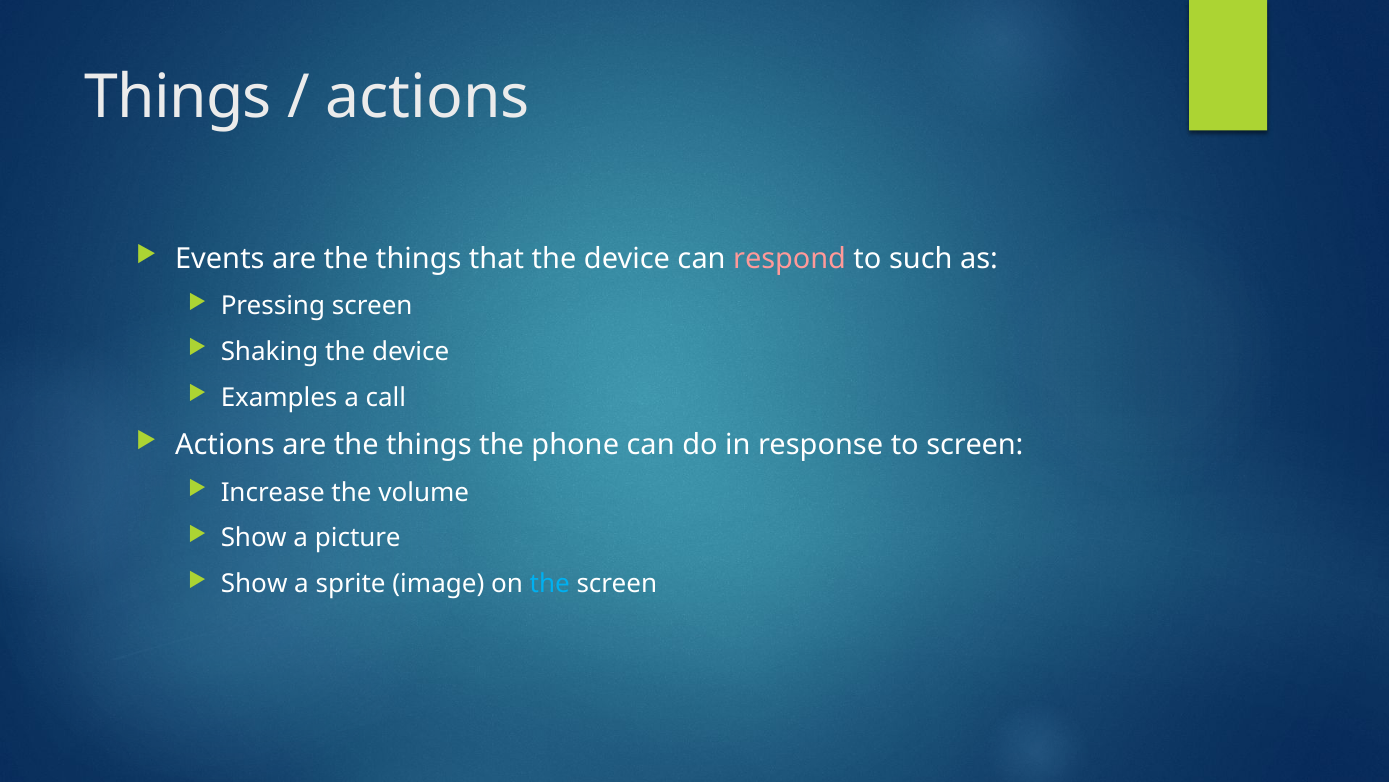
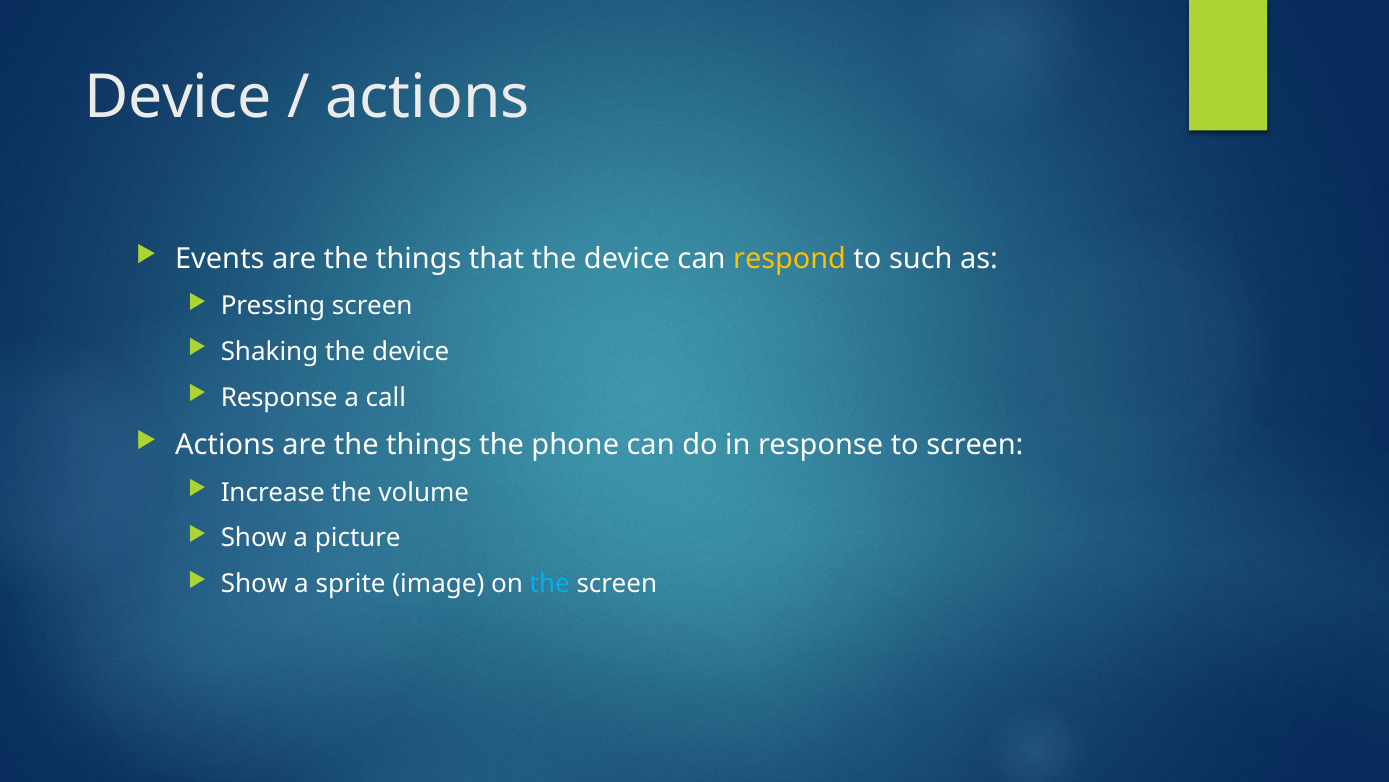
Things: Things -> Device (178, 98)
respond colour: pink -> yellow (790, 259)
Examples: Examples -> Response (279, 397)
